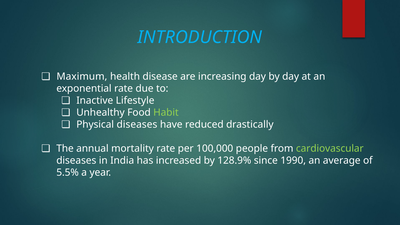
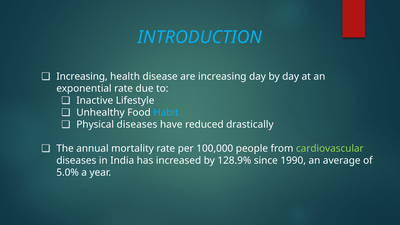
Maximum: Maximum -> Increasing (82, 77)
Habit colour: light green -> light blue (166, 113)
5.5%: 5.5% -> 5.0% (68, 173)
